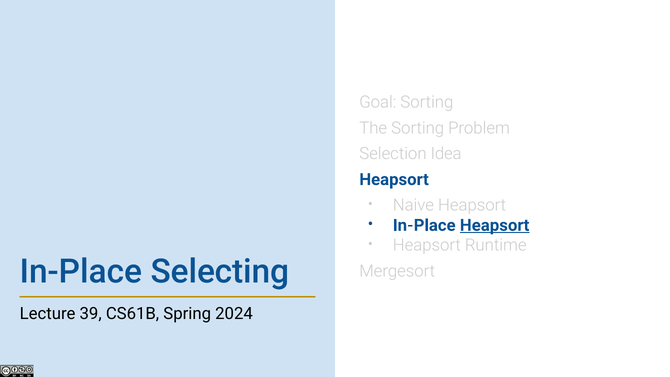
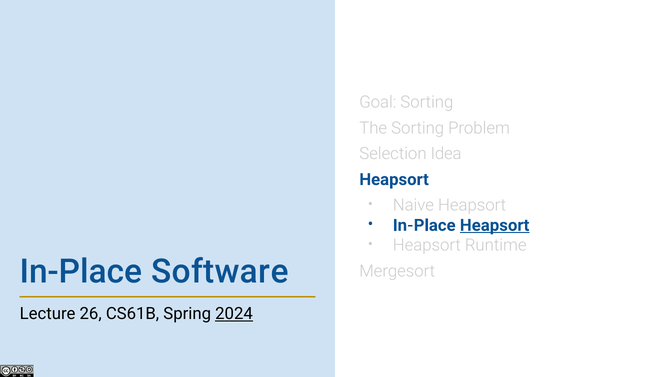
Selecting: Selecting -> Software (220, 272)
39: 39 -> 26 (91, 314)
2024 underline: none -> present (234, 314)
